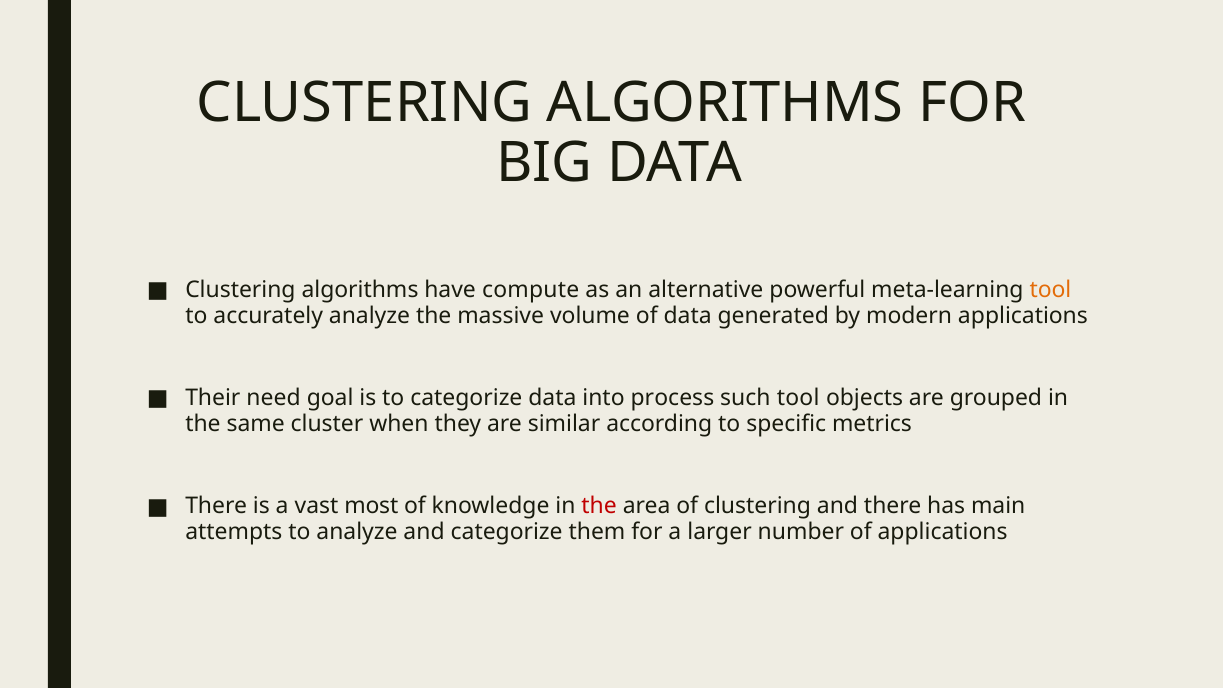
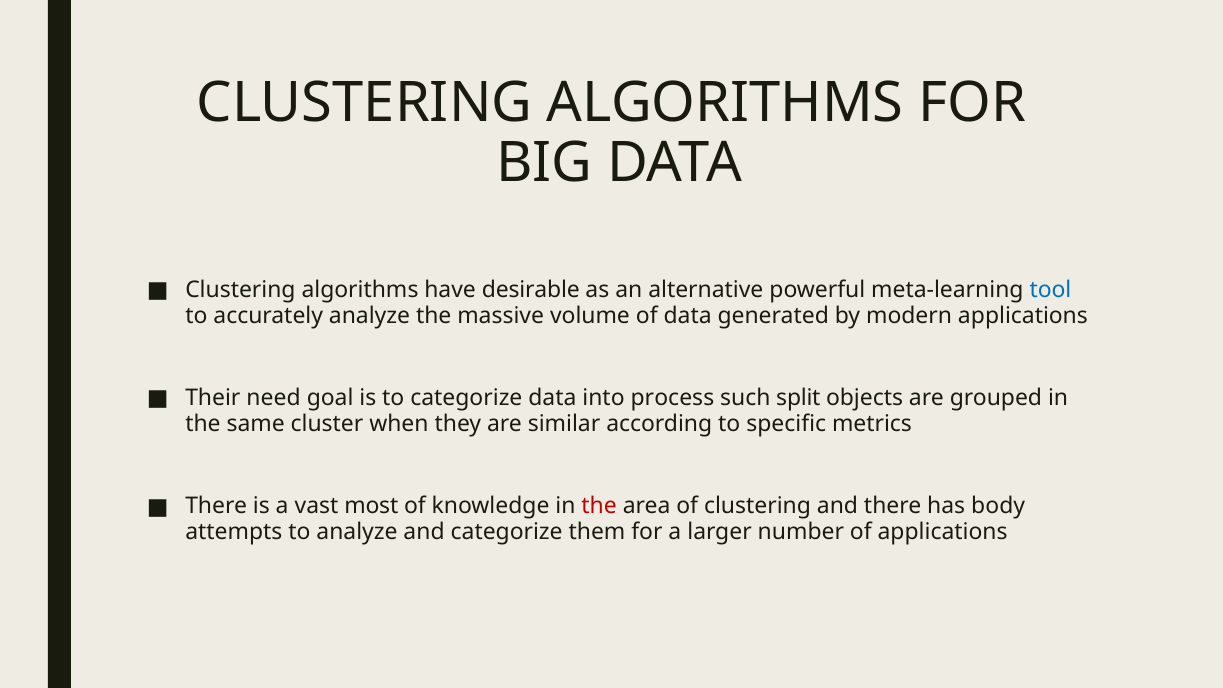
compute: compute -> desirable (531, 290)
tool colour: orange -> blue (1050, 290)
such tool: tool -> split (798, 398)
main: main -> body (998, 506)
